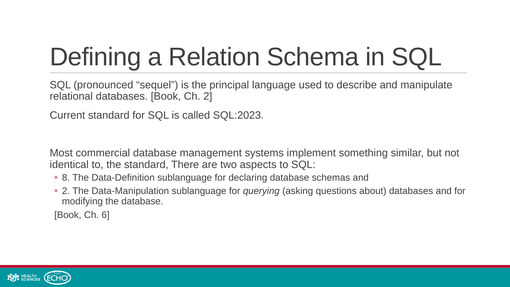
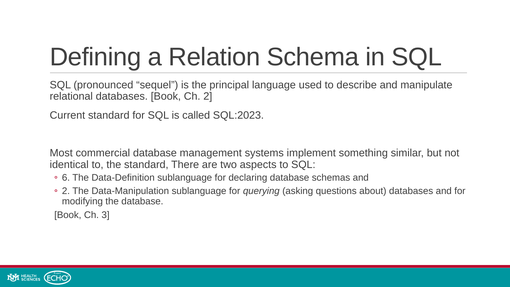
8: 8 -> 6 (66, 178)
6: 6 -> 3 (106, 215)
